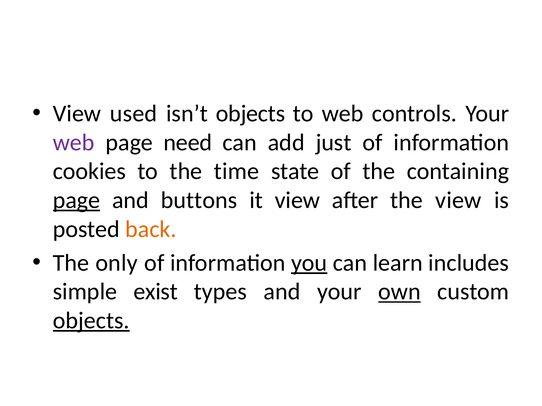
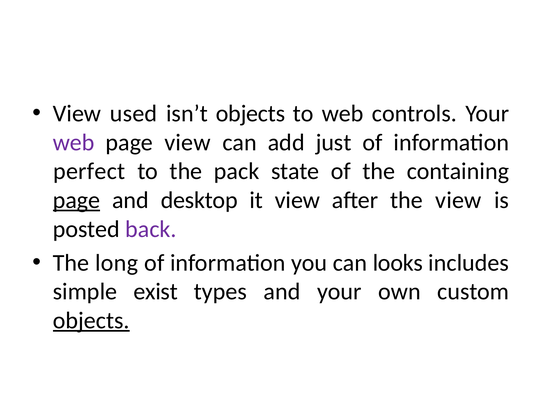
page need: need -> view (188, 143)
cookies: cookies -> perfect (89, 172)
time: time -> pack (237, 172)
buttons: buttons -> desktop (199, 200)
back colour: orange -> purple (151, 229)
only: only -> long (117, 263)
you underline: present -> none (309, 263)
learn: learn -> looks (398, 263)
own underline: present -> none (399, 292)
